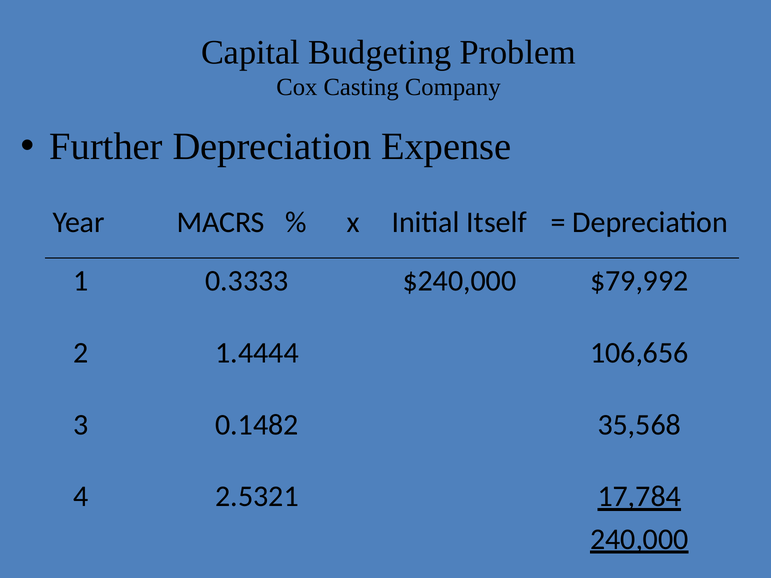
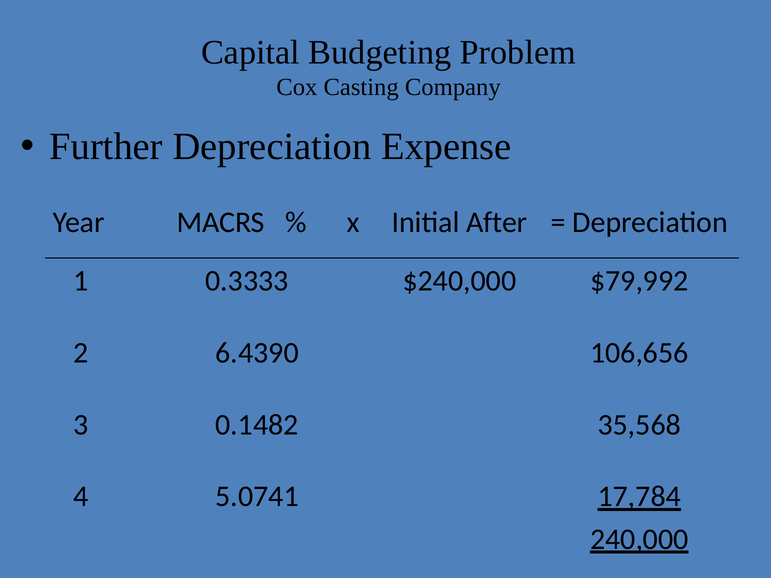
Itself: Itself -> After (497, 223)
1.4444: 1.4444 -> 6.4390 (257, 353)
2.5321: 2.5321 -> 5.0741 (257, 497)
